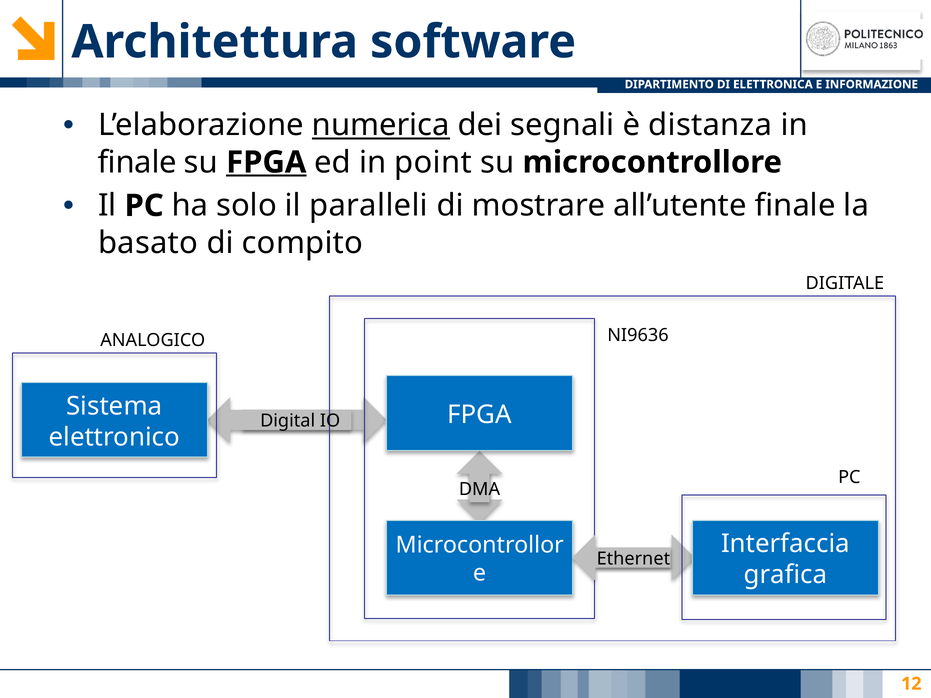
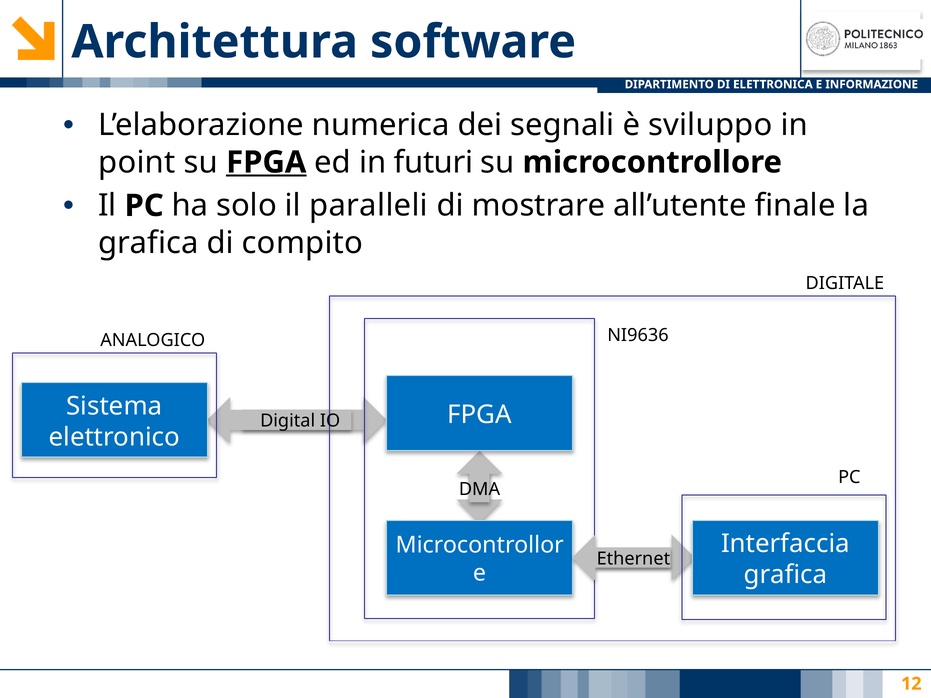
numerica underline: present -> none (381, 125)
distanza: distanza -> sviluppo (710, 125)
finale: finale -> point (137, 162)
point: point -> futuri (434, 162)
basato: basato -> grafica (148, 243)
